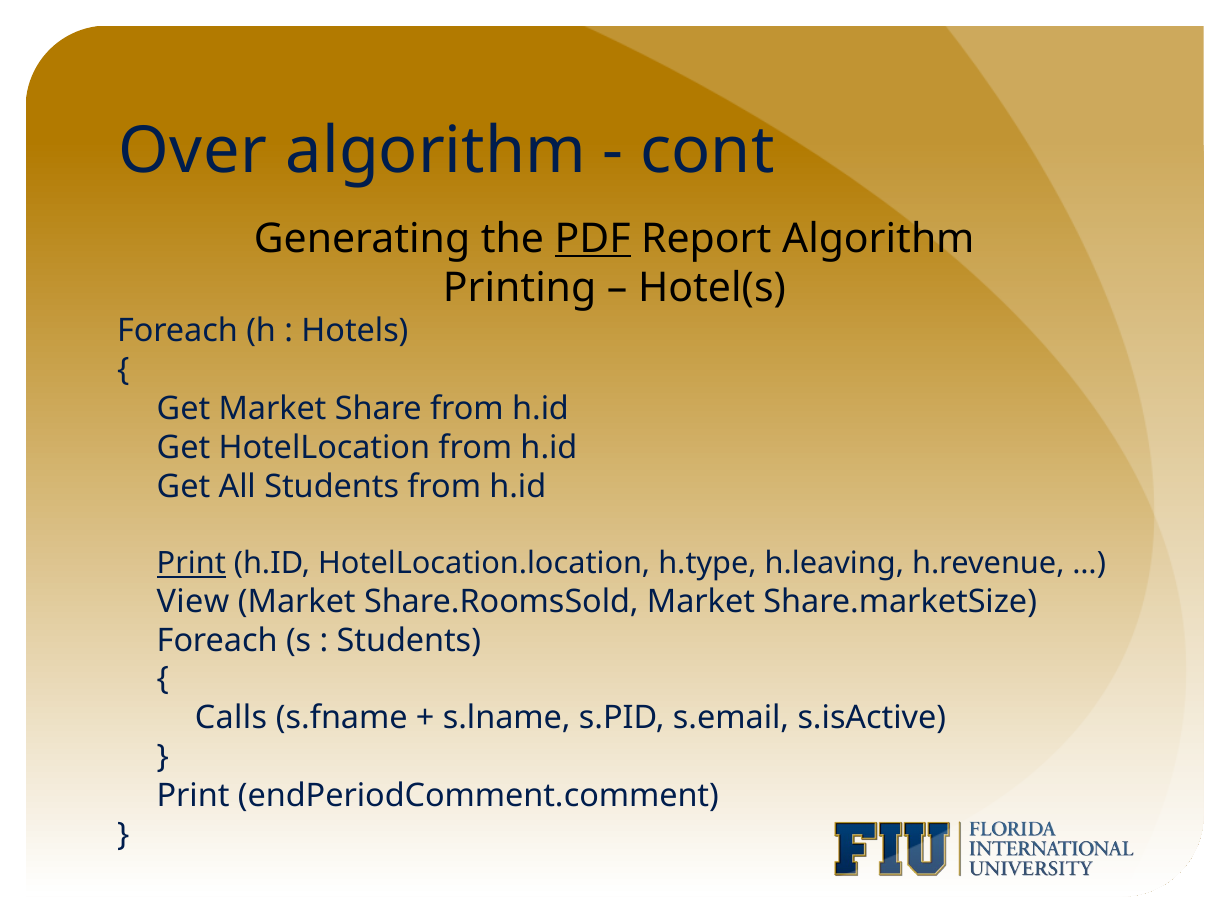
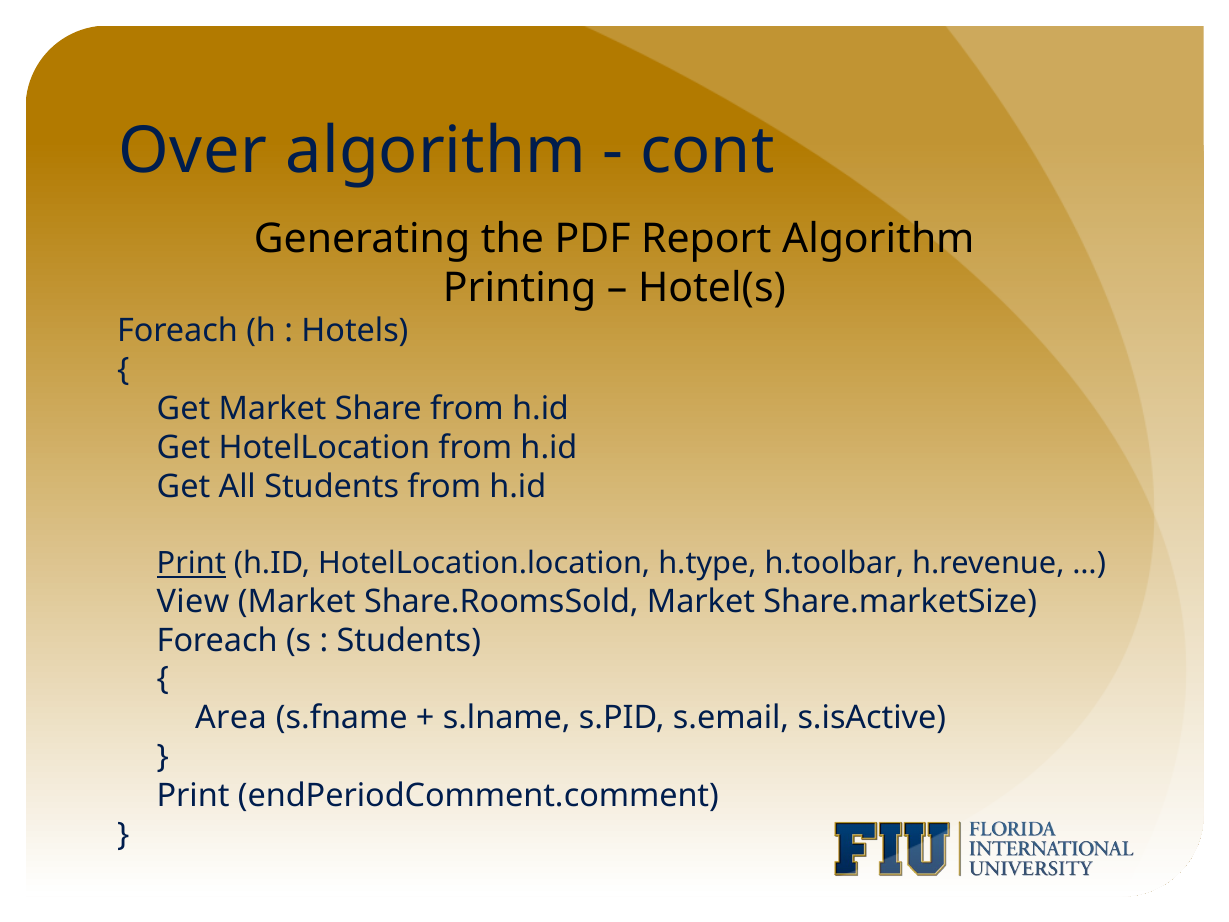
PDF underline: present -> none (593, 238)
h.leaving: h.leaving -> h.toolbar (834, 563)
Calls: Calls -> Area (231, 718)
